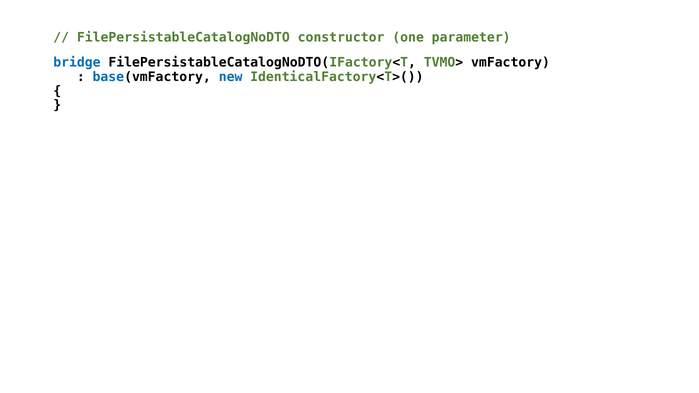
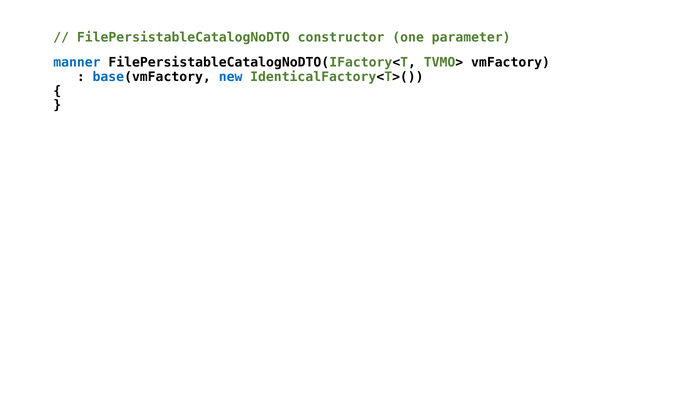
bridge: bridge -> manner (77, 63)
